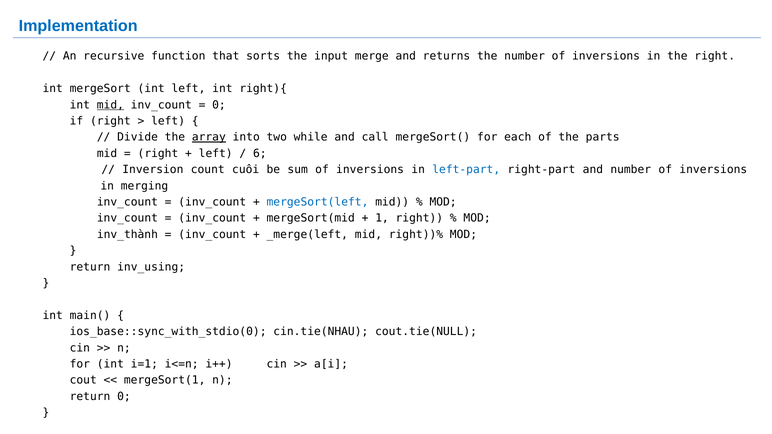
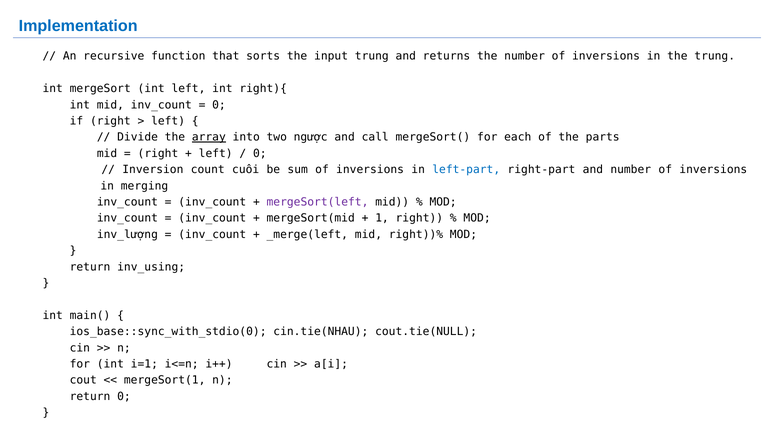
input merge: merge -> trung (372, 56)
the right: right -> trung (715, 56)
mid underline: present -> none (110, 105)
while: while -> ngược (311, 137)
6: 6 -> 0 (260, 154)
mergeSort(left colour: blue -> purple (317, 202)
inv_thành: inv_thành -> inv_lượng (127, 235)
